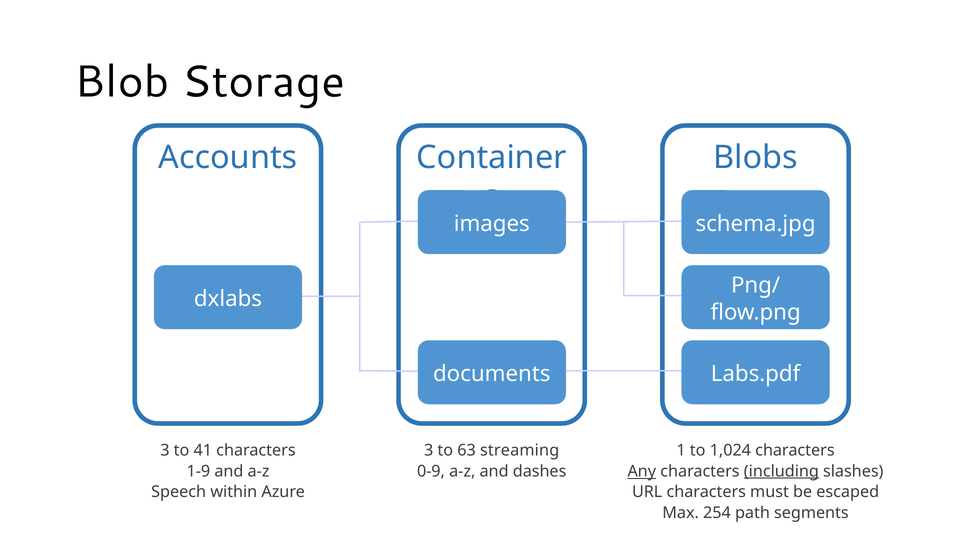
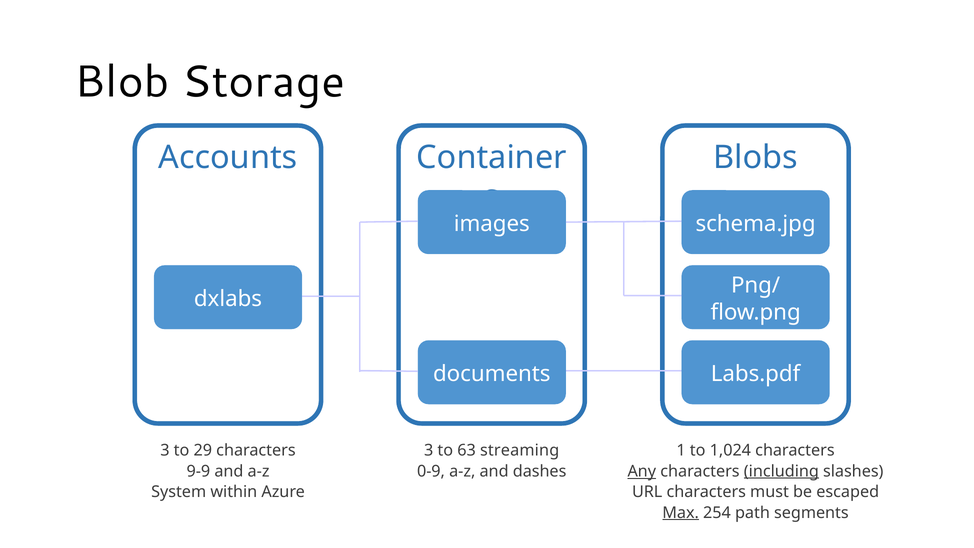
41: 41 -> 29 (203, 450)
1-9: 1-9 -> 9-9 (198, 471)
Speech: Speech -> System (179, 492)
Max underline: none -> present (681, 513)
